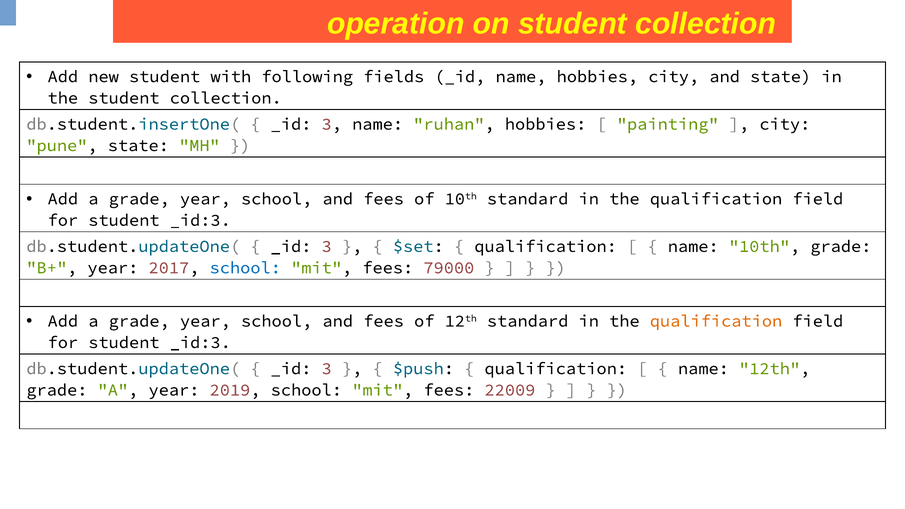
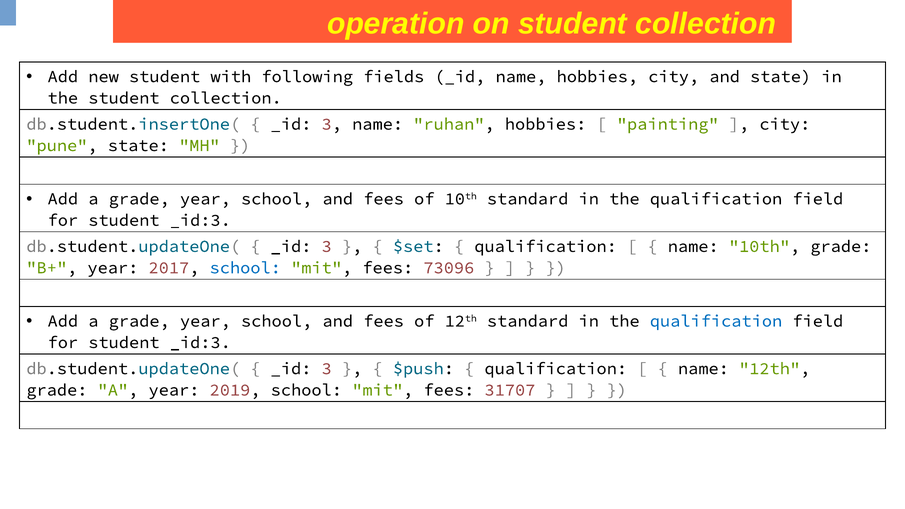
79000: 79000 -> 73096 (449, 268)
qualification colour: orange -> blue (716, 321)
22009: 22009 -> 31707 (510, 390)
